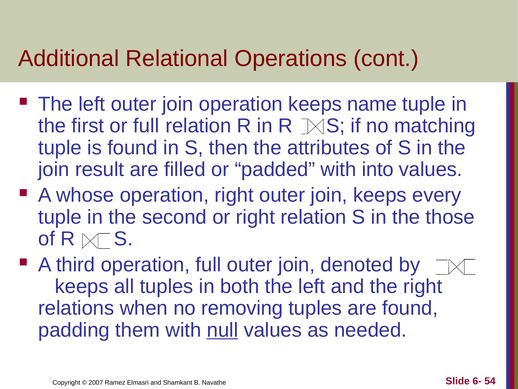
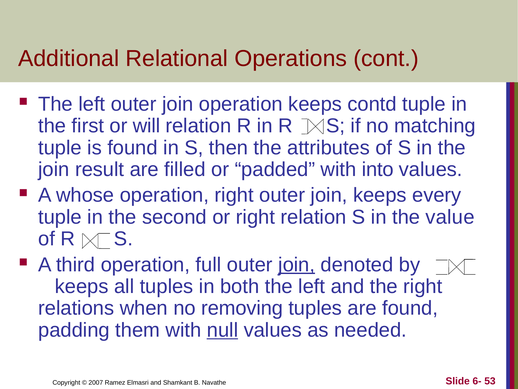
name: name -> contd (372, 104)
or full: full -> will (146, 126)
those: those -> value (450, 217)
join underline: none -> present (297, 264)
54: 54 -> 53 (490, 381)
